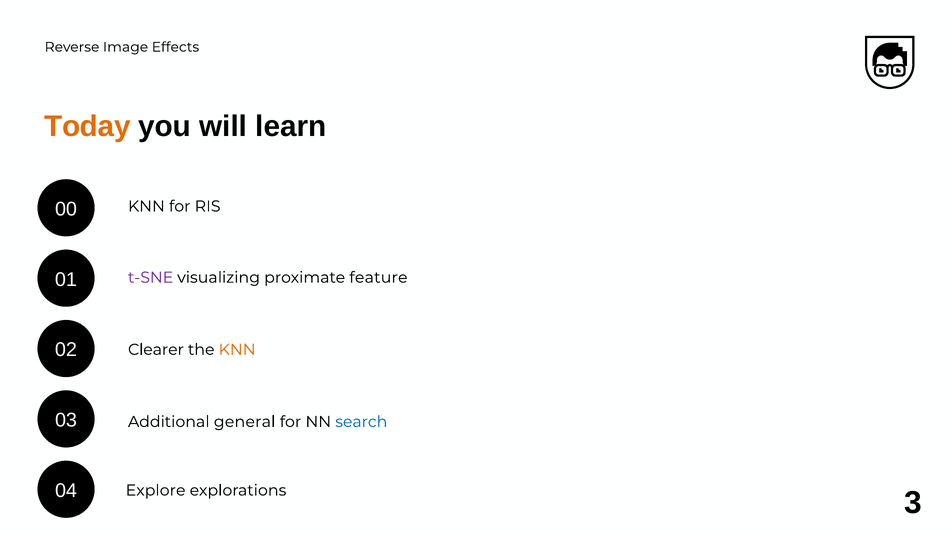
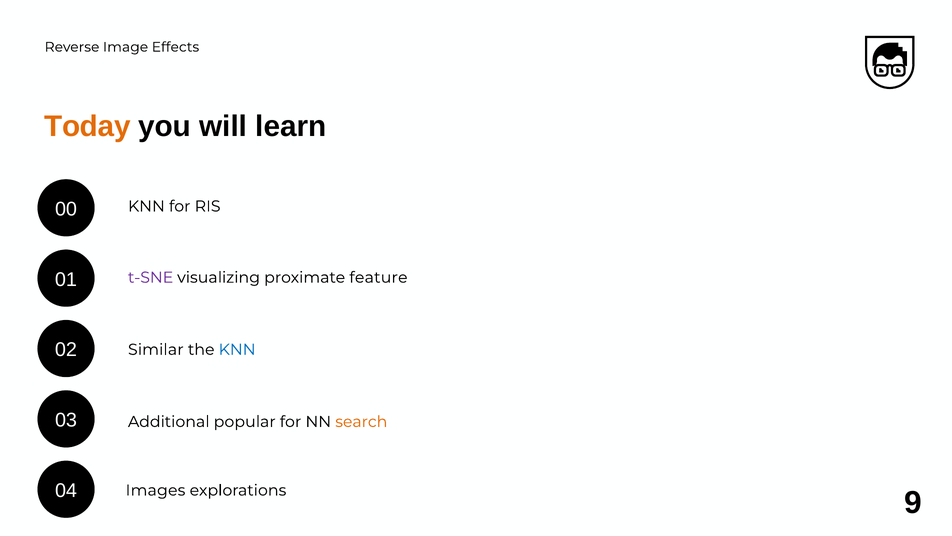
Clearer: Clearer -> Similar (156, 349)
KNN colour: orange -> blue (237, 349)
general: general -> popular (245, 421)
search colour: blue -> orange (361, 421)
Explore: Explore -> Images (156, 490)
3: 3 -> 9 (913, 502)
